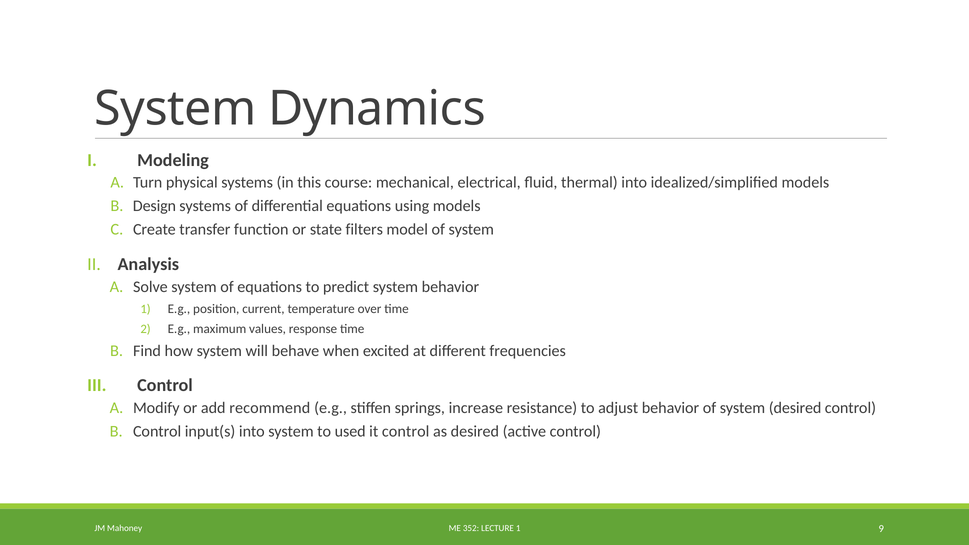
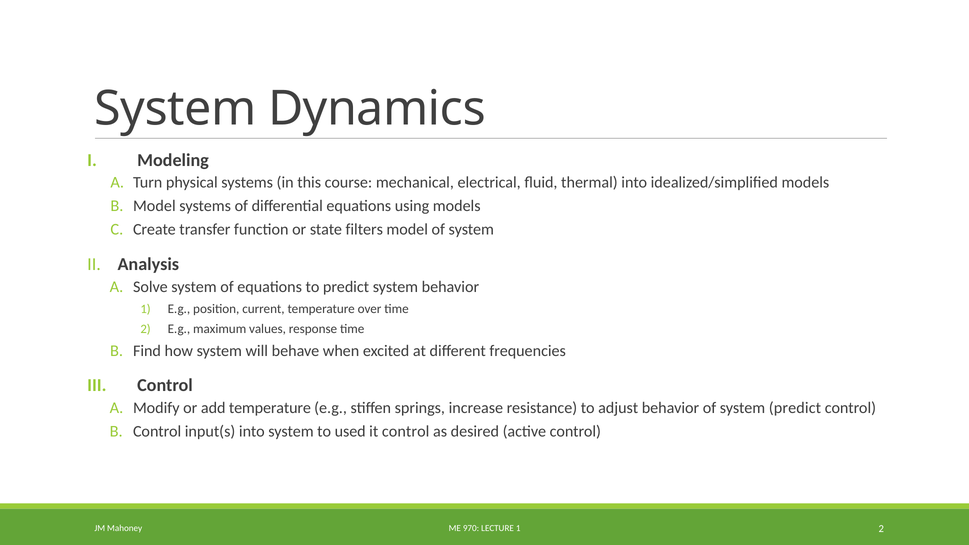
Design: Design -> Model (154, 206)
add recommend: recommend -> temperature (270, 408)
system desired: desired -> predict (795, 408)
352: 352 -> 970 (471, 528)
1 9: 9 -> 2 (881, 529)
